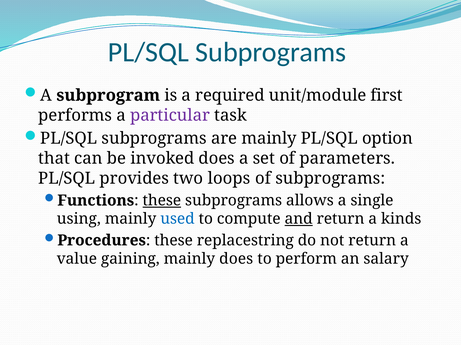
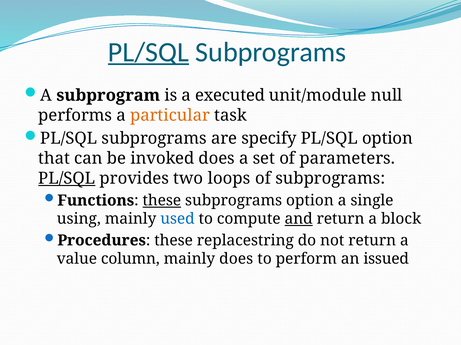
PL/SQL underline: none -> present (148, 52)
required: required -> executed (230, 96)
first: first -> null (387, 96)
particular colour: purple -> orange (170, 115)
are mainly: mainly -> specify (269, 139)
PL/SQL underline: none -> present (67, 179)
subprograms allows: allows -> option (310, 201)
kinds: kinds -> block (401, 219)
gaining: gaining -> column (130, 259)
salary: salary -> issued (386, 259)
